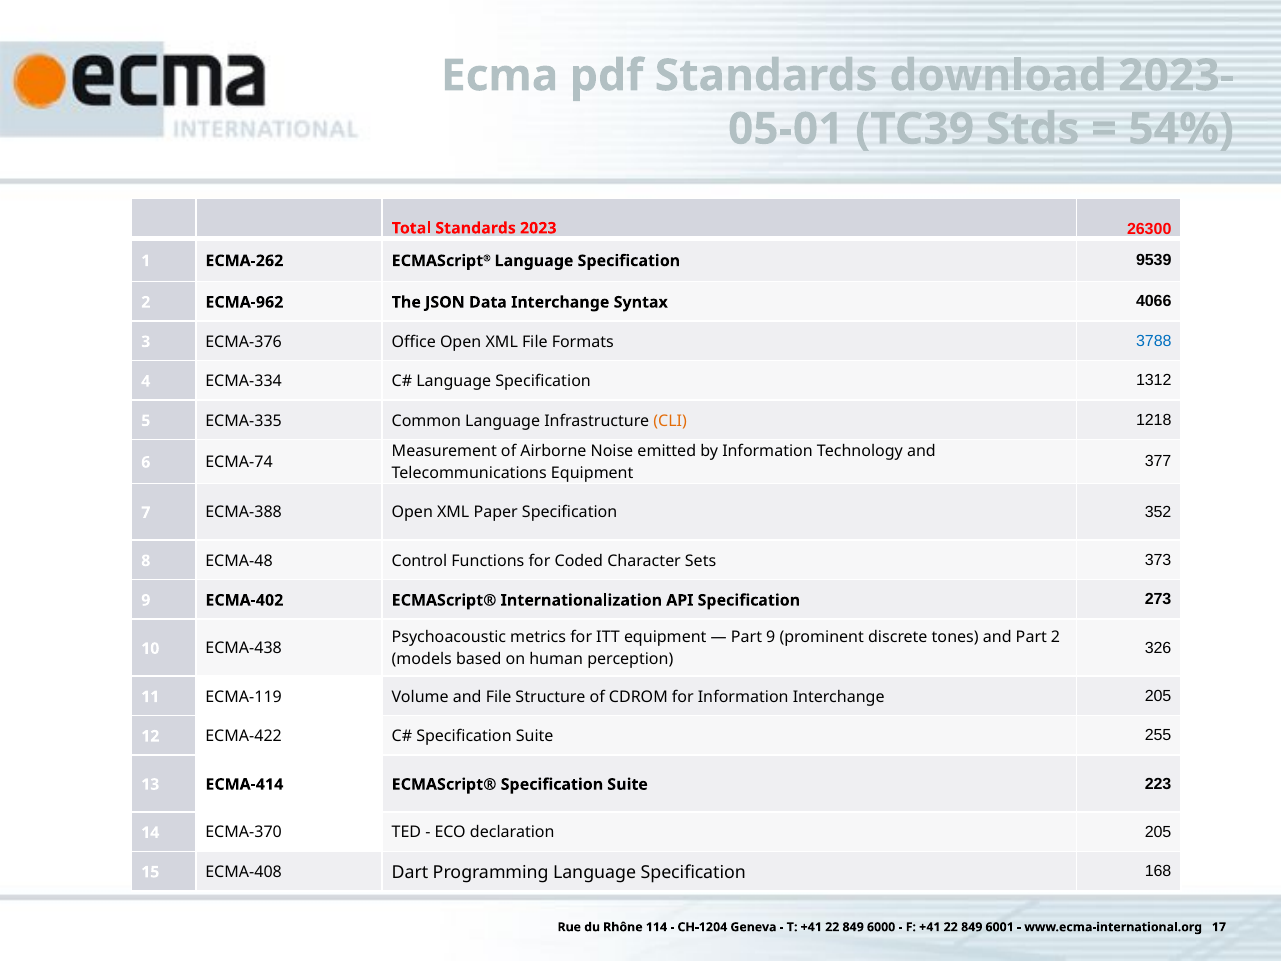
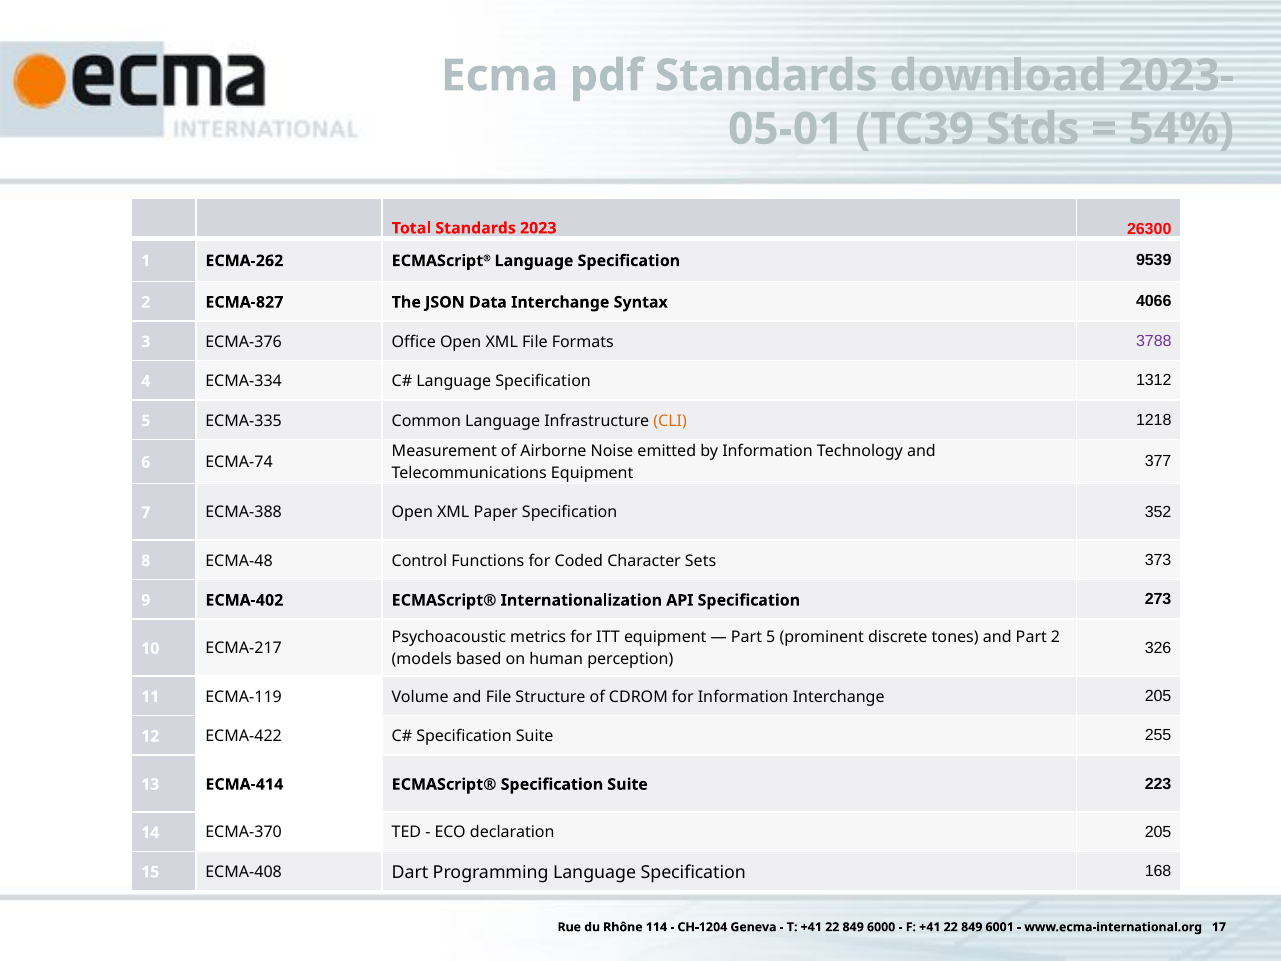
ECMA-962: ECMA-962 -> ECMA-827 (244, 302)
3788 colour: blue -> purple (1154, 341)
Part 9: 9 -> 5 (771, 637)
ECMA-438: ECMA-438 -> ECMA-217 (244, 648)
